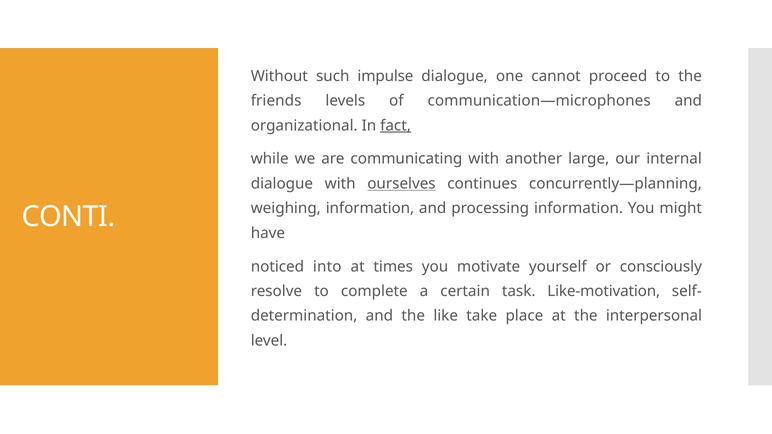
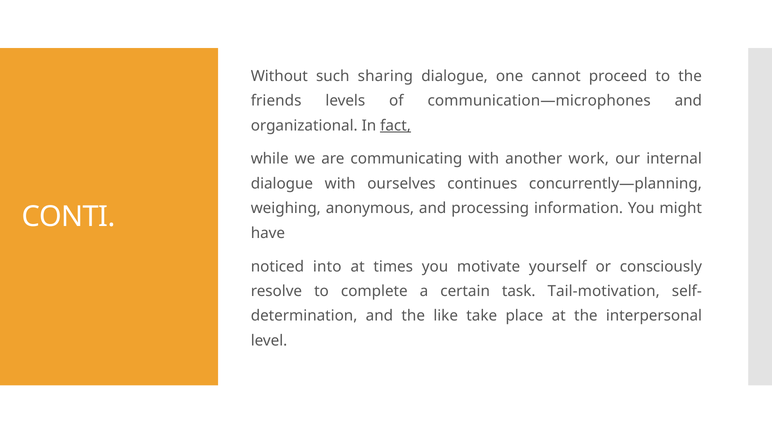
impulse: impulse -> sharing (385, 76)
large: large -> work (589, 159)
ourselves underline: present -> none (401, 184)
weighing information: information -> anonymous (370, 209)
Like-motivation: Like-motivation -> Tail-motivation (604, 291)
